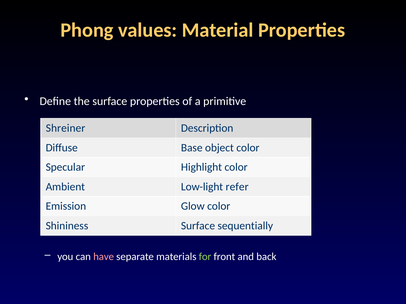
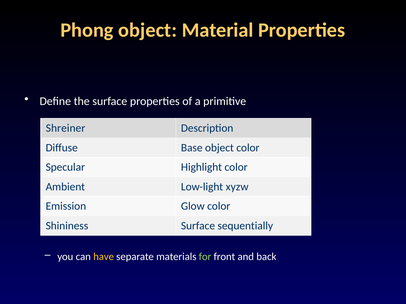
Phong values: values -> object (148, 30)
refer: refer -> xyzw (237, 187)
have colour: pink -> yellow (104, 257)
